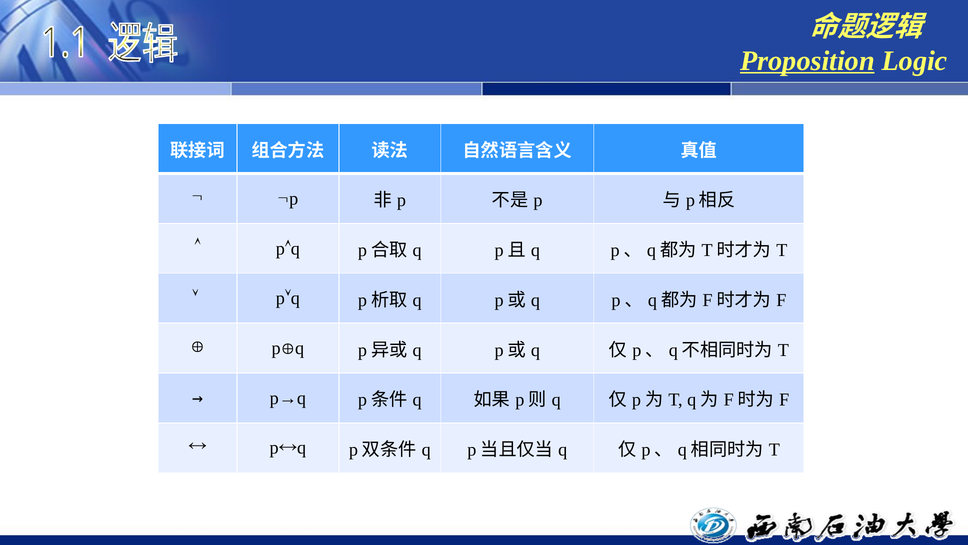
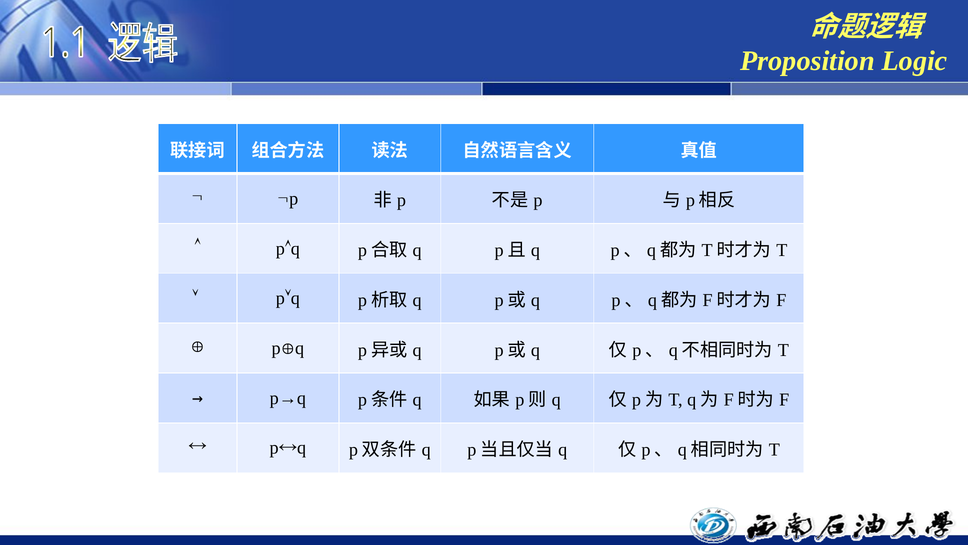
Proposition underline: present -> none (807, 61)
